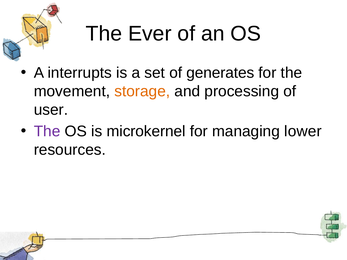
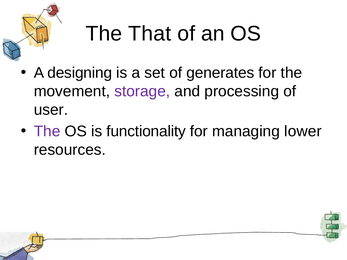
Ever: Ever -> That (150, 34)
interrupts: interrupts -> designing (80, 73)
storage colour: orange -> purple (142, 91)
microkernel: microkernel -> functionality (146, 131)
